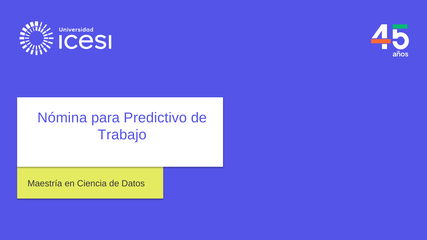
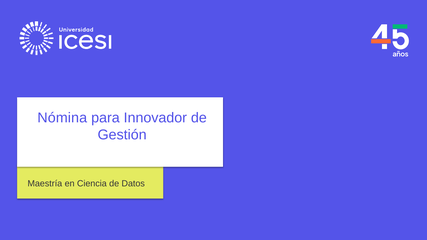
Predictivo: Predictivo -> Innovador (155, 118)
Trabajo: Trabajo -> Gestión (122, 135)
